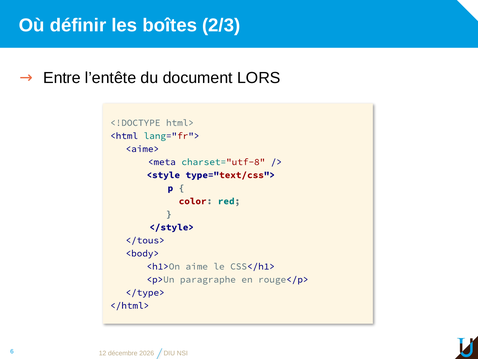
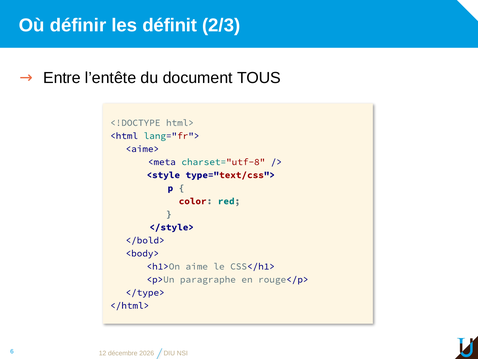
boîtes: boîtes -> définit (170, 25)
LORS: LORS -> TOUS (259, 78)
</tous>: </tous> -> </bold> (145, 240)
